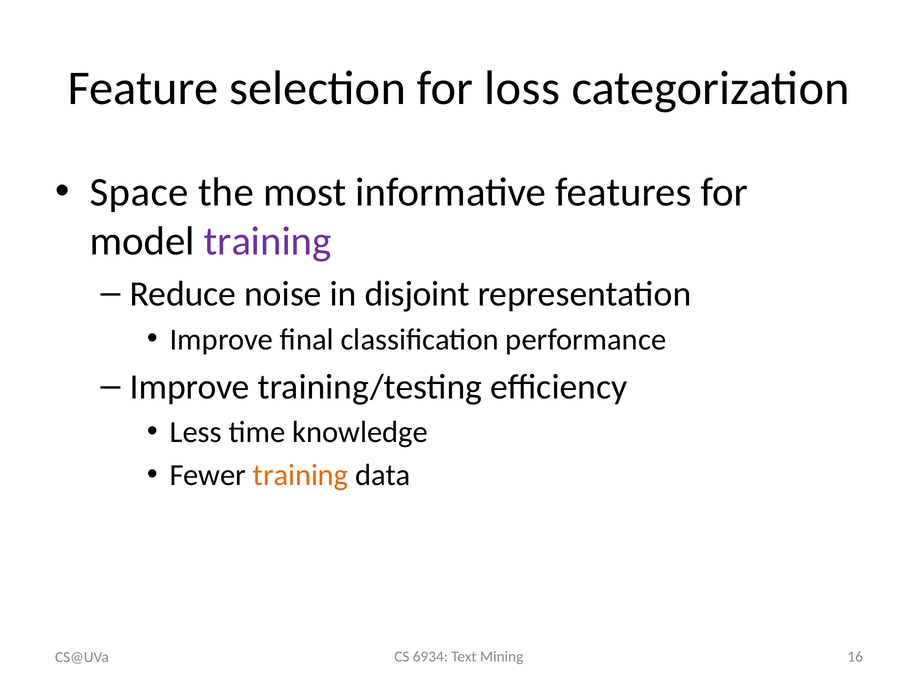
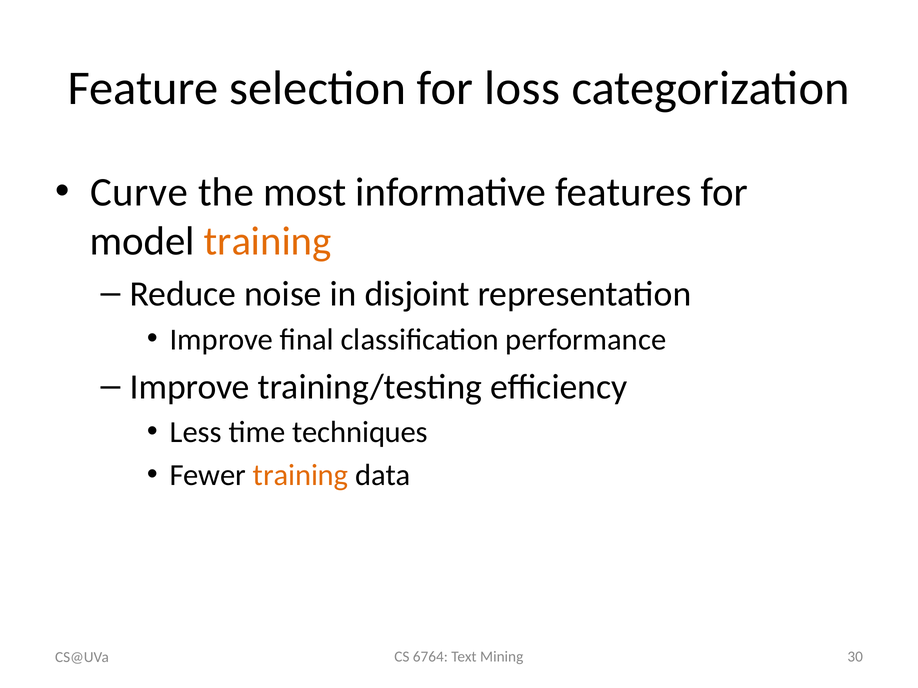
Space: Space -> Curve (139, 193)
training colour: purple -> orange (268, 242)
knowledge: knowledge -> techniques (360, 433)
6934: 6934 -> 6764 (430, 657)
16: 16 -> 30 (855, 657)
